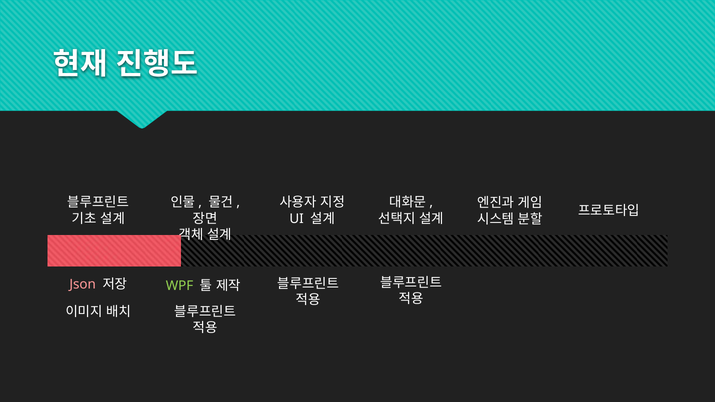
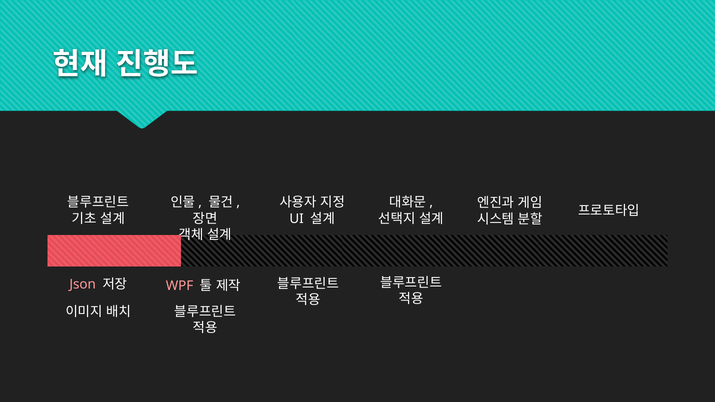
WPF colour: light green -> pink (180, 286)
